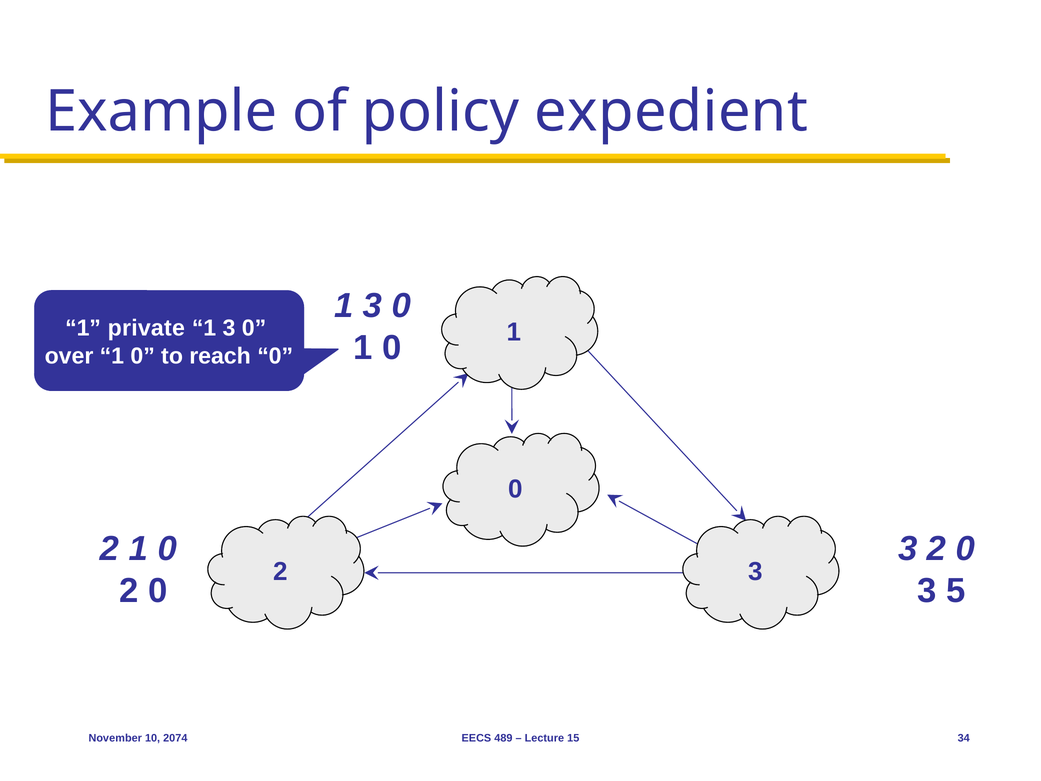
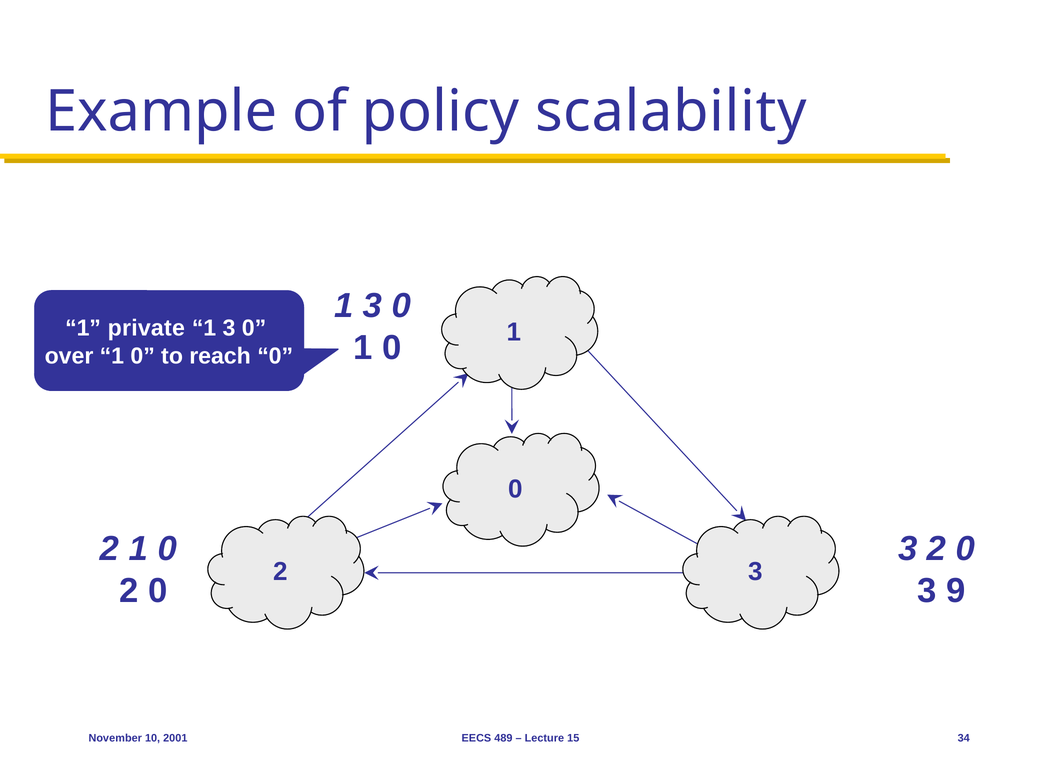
expedient: expedient -> scalability (671, 112)
5: 5 -> 9 (956, 590)
2074: 2074 -> 2001 (175, 738)
